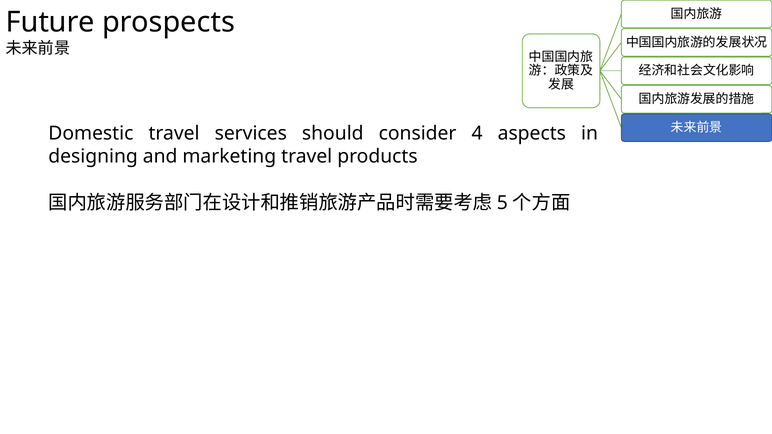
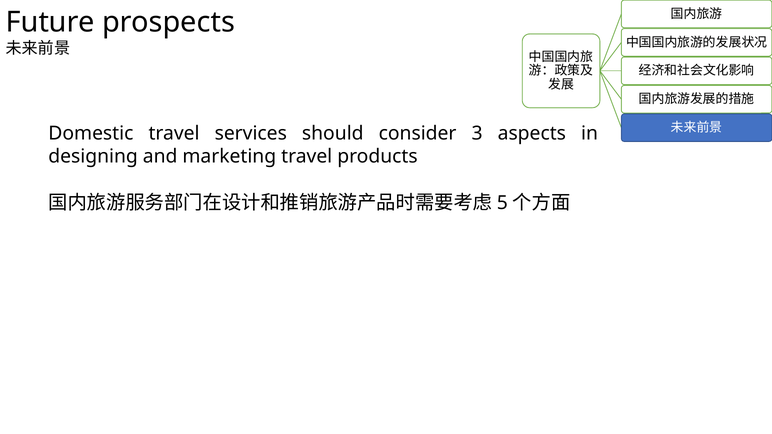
4: 4 -> 3 (477, 133)
